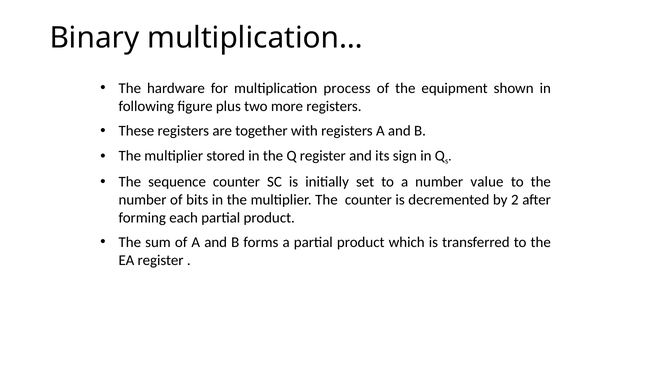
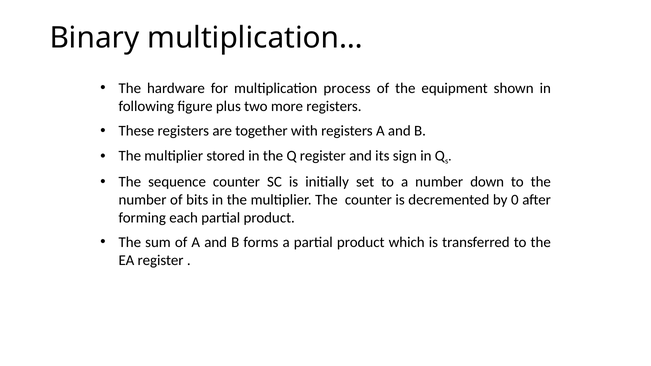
value: value -> down (487, 182)
2: 2 -> 0 (515, 200)
